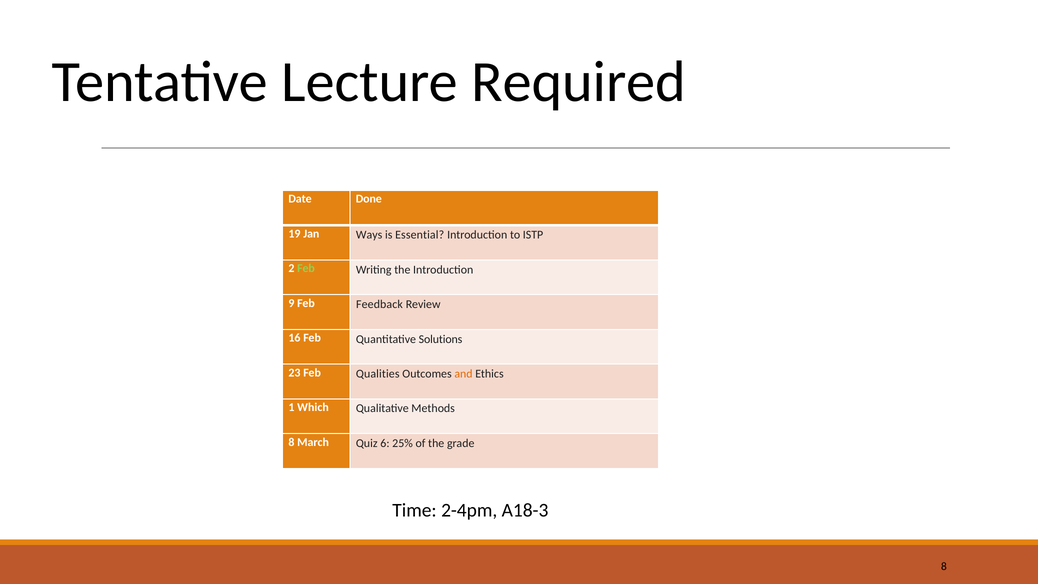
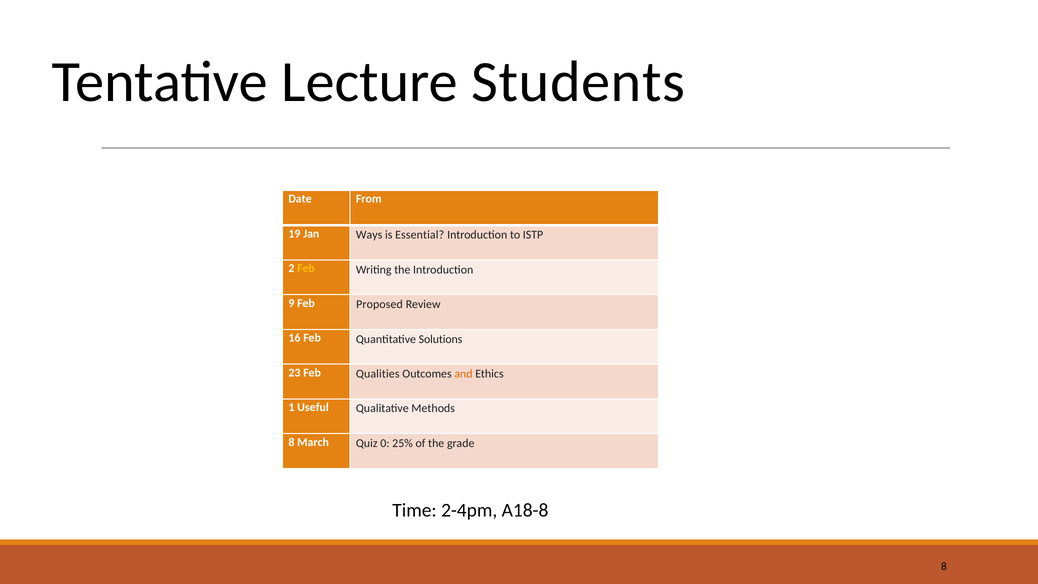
Required: Required -> Students (578, 82)
Done: Done -> From (369, 199)
Feb colour: light green -> yellow (306, 268)
Feedback: Feedback -> Proposed (379, 304)
Which: Which -> Useful (313, 407)
6: 6 -> 0 (385, 443)
A18-3: A18-3 -> A18-8 (525, 510)
